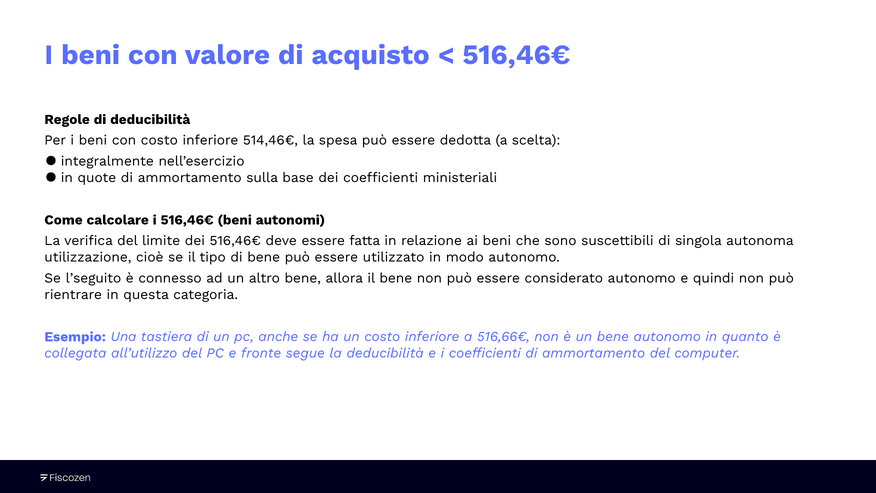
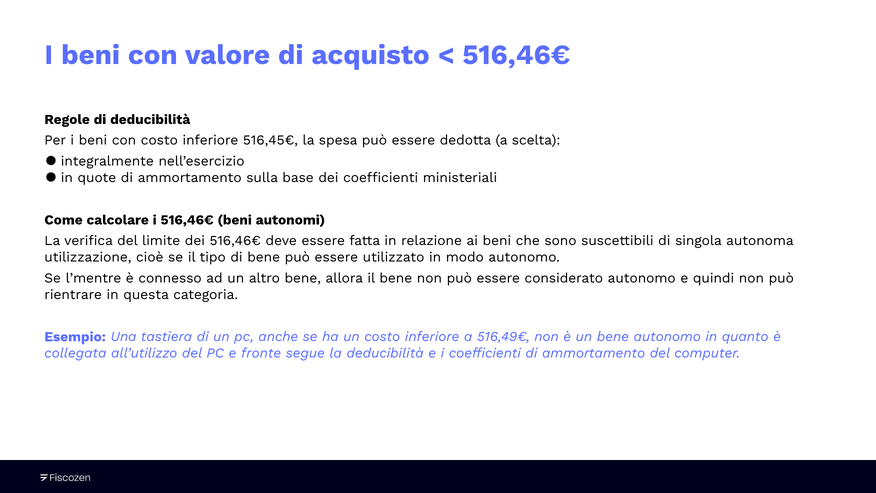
514,46€: 514,46€ -> 516,45€ (270, 140)
l’seguito: l’seguito -> l’mentre (93, 278)
516,66€: 516,66€ -> 516,49€ (503, 337)
